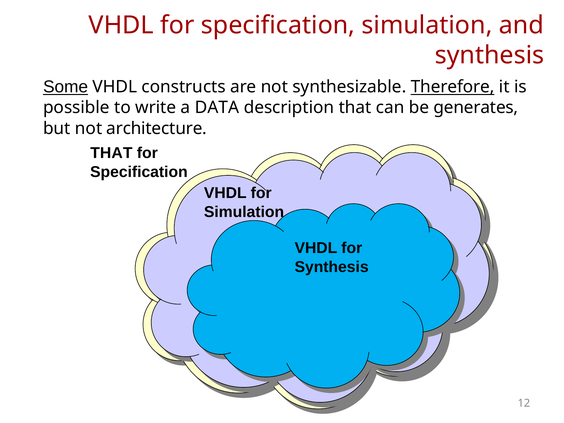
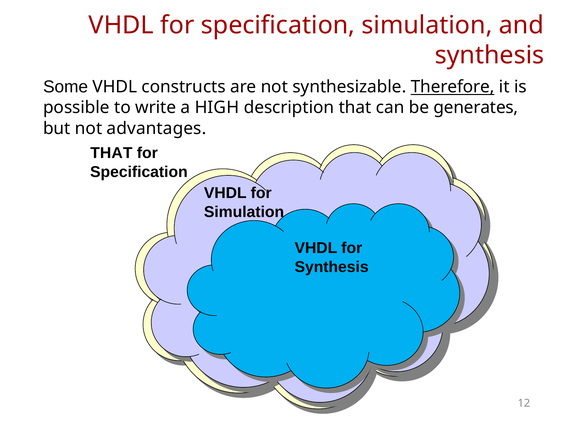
Some underline: present -> none (66, 87)
DATA: DATA -> HIGH (217, 108)
architecture: architecture -> advantages (156, 128)
